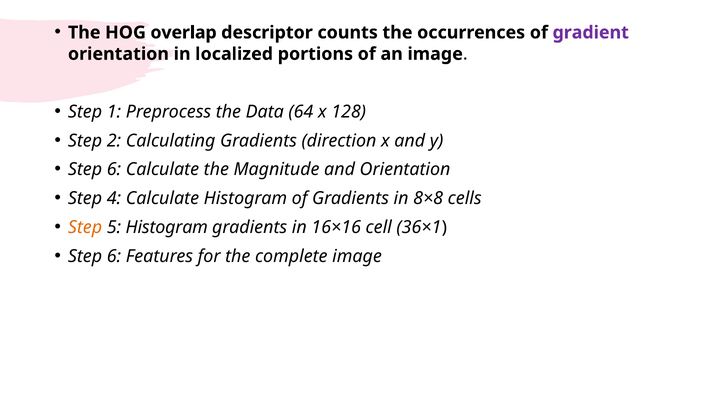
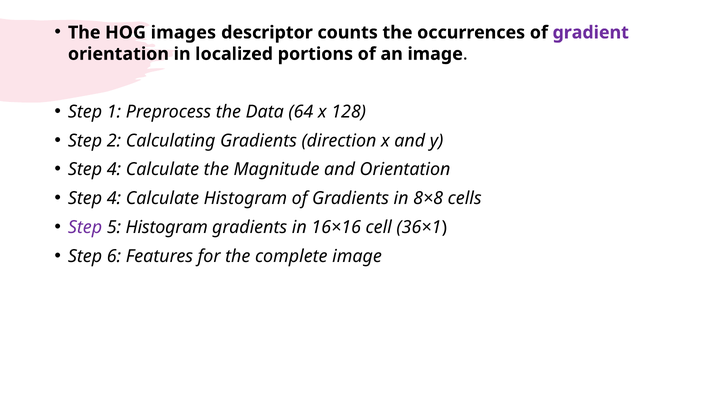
overlap: overlap -> images (183, 33)
6: 6 -> 4 (114, 170)
Step colour: orange -> purple (85, 227)
